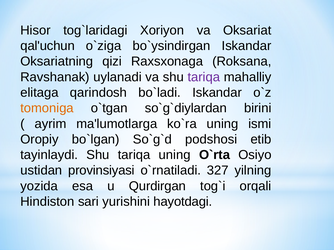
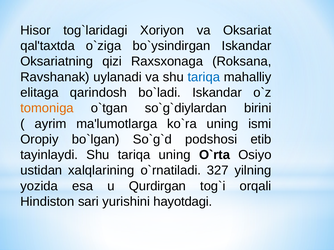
qal'uchun: qal'uchun -> qal'taxtda (48, 46)
tariqa colour: purple -> blue (204, 77)
provinsiyasi: provinsiyasi -> xalqlarining (101, 171)
